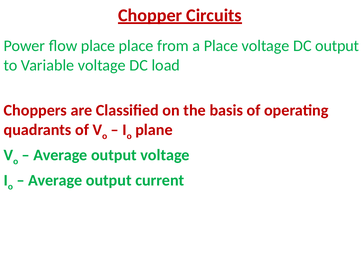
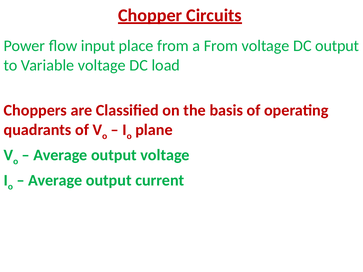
flow place: place -> input (98, 46)
a Place: Place -> From (221, 46)
